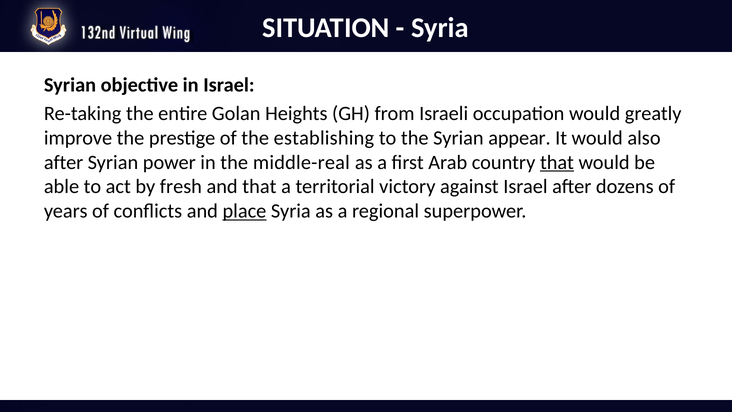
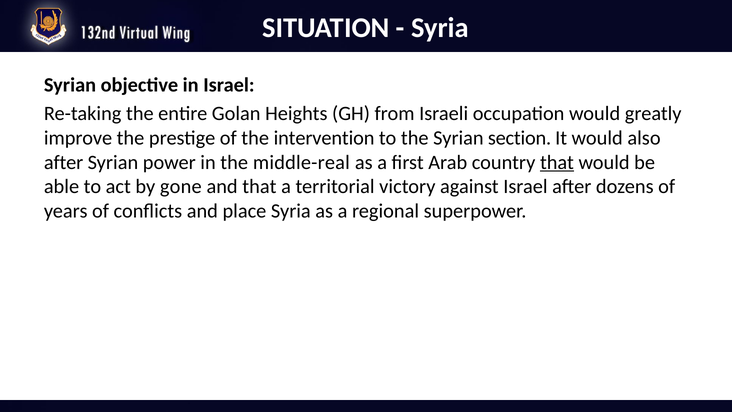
establishing: establishing -> intervention (324, 138)
appear: appear -> section (520, 138)
fresh: fresh -> gone (181, 187)
place underline: present -> none (244, 211)
